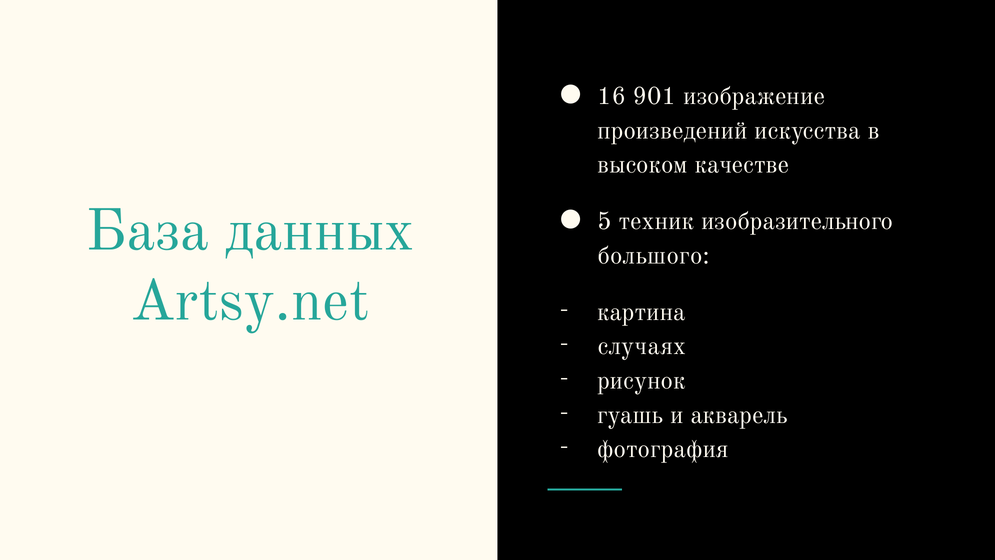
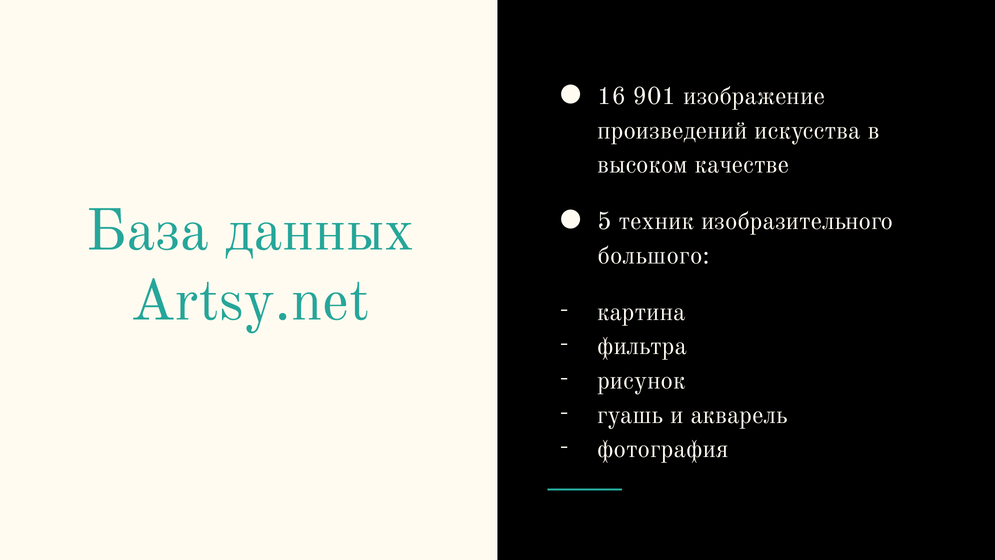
случаях: случаях -> фильтра (642, 346)
